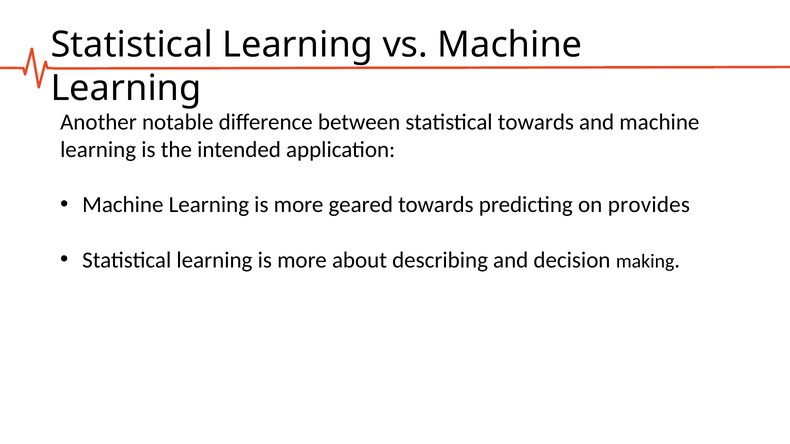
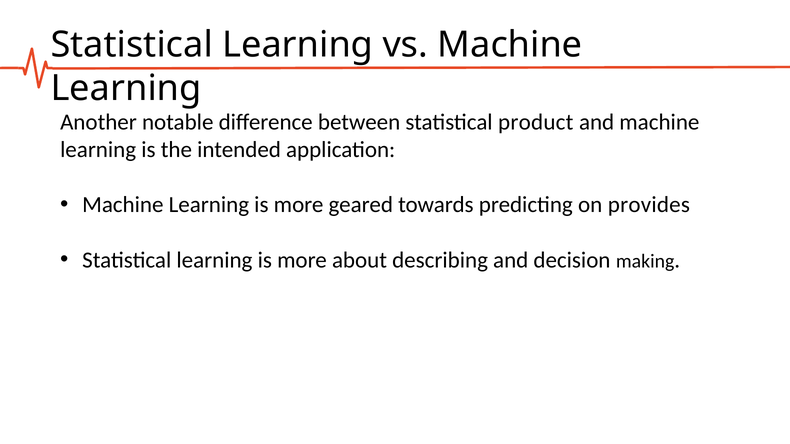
statistical towards: towards -> product (536, 122)
